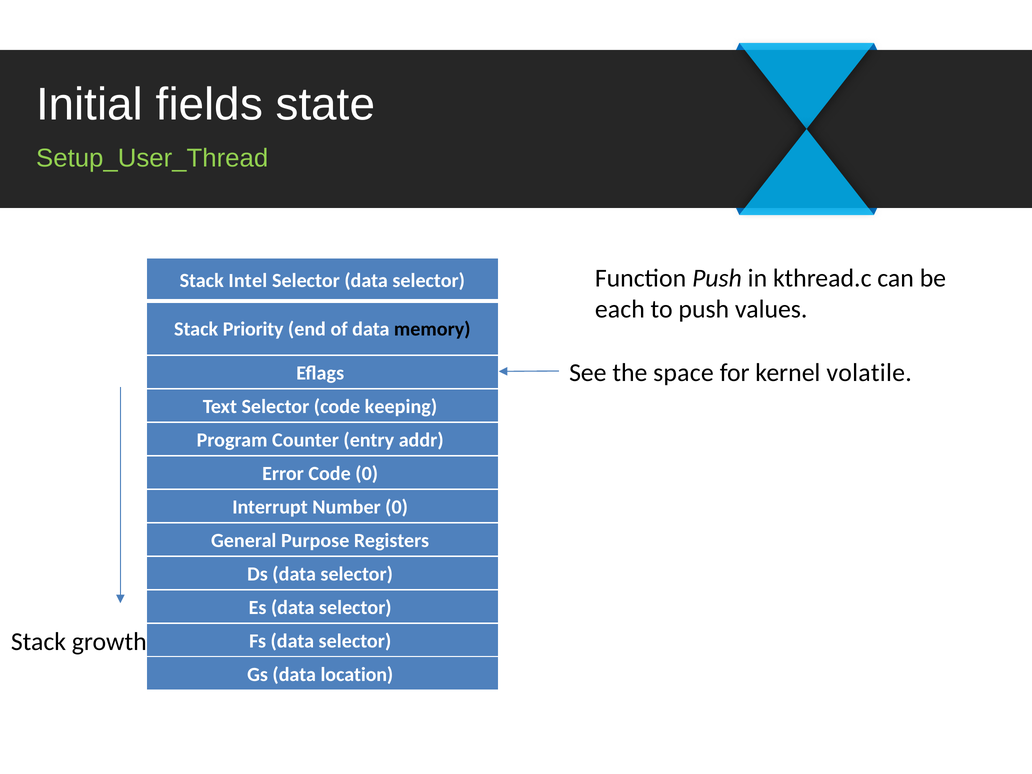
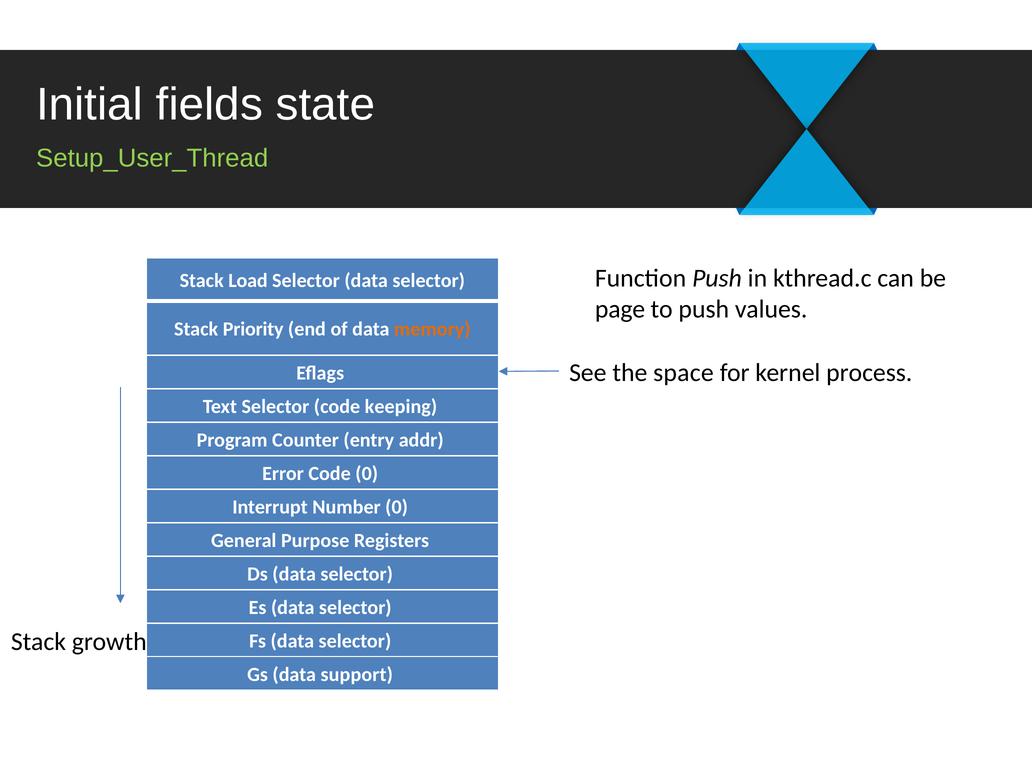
Intel: Intel -> Load (248, 281)
each: each -> page (620, 309)
memory colour: black -> orange (432, 329)
volatile: volatile -> process (869, 373)
location: location -> support (357, 674)
